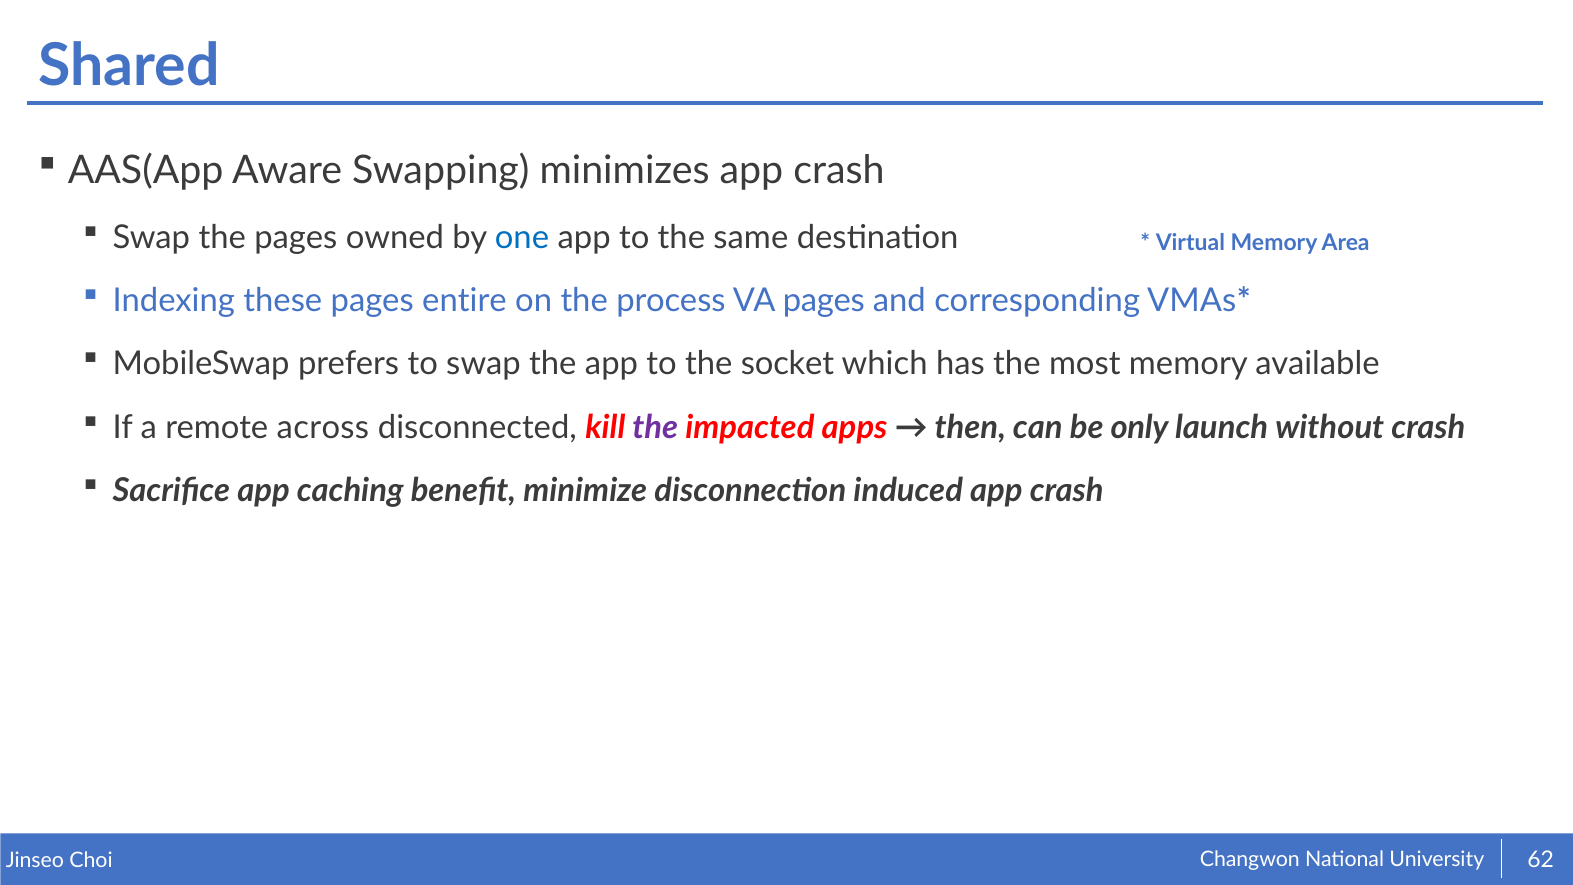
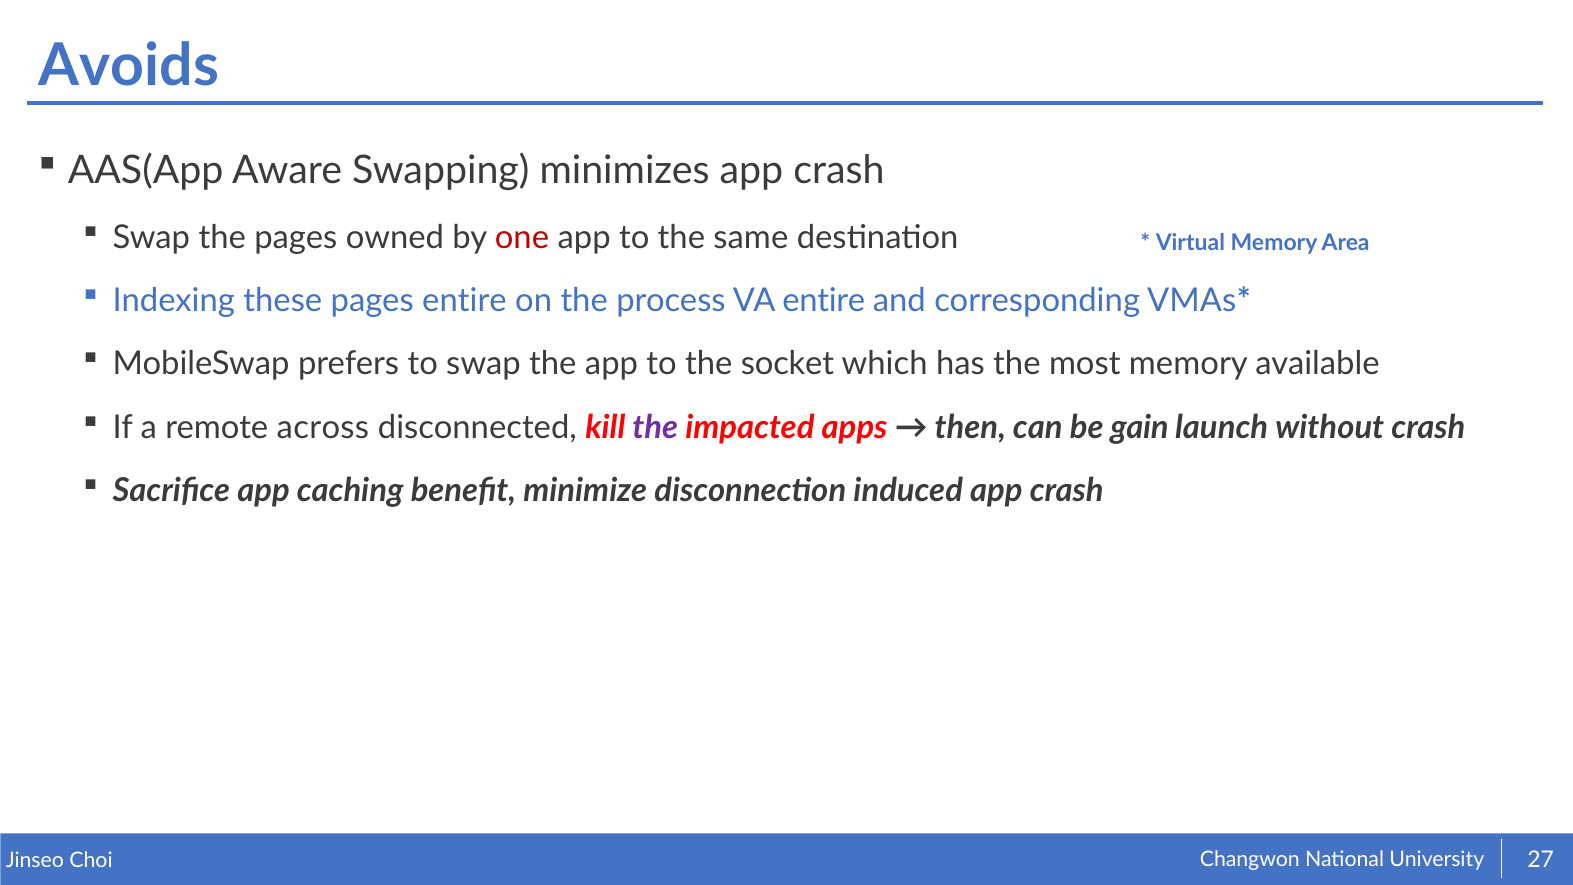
Shared: Shared -> Avoids (129, 66)
one colour: blue -> red (522, 237)
VA pages: pages -> entire (824, 301)
only: only -> gain (1139, 427)
62: 62 -> 27 (1541, 859)
